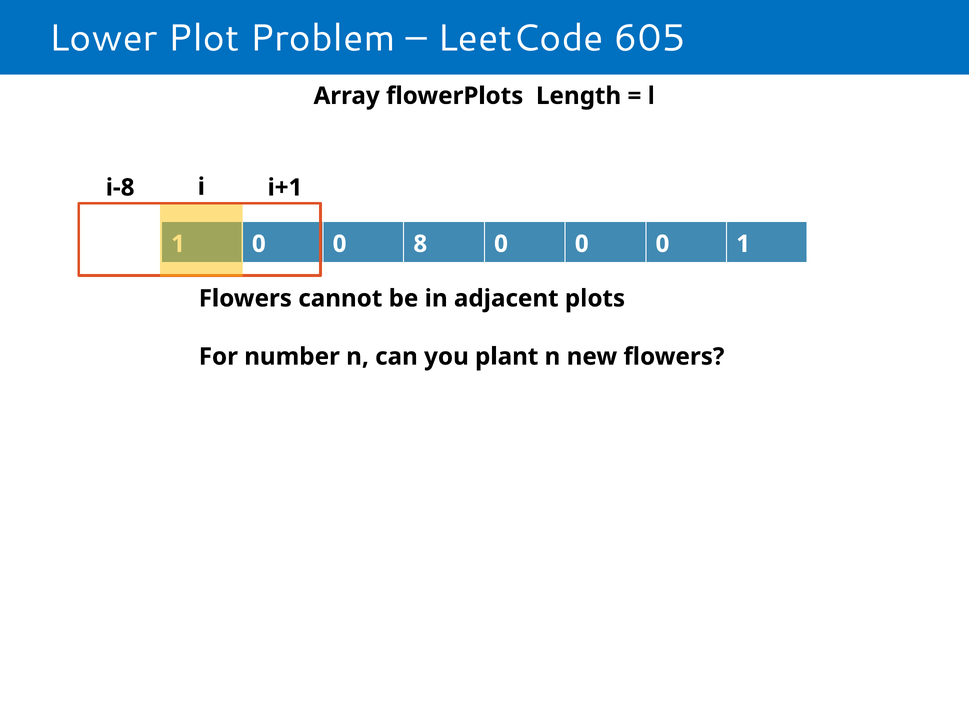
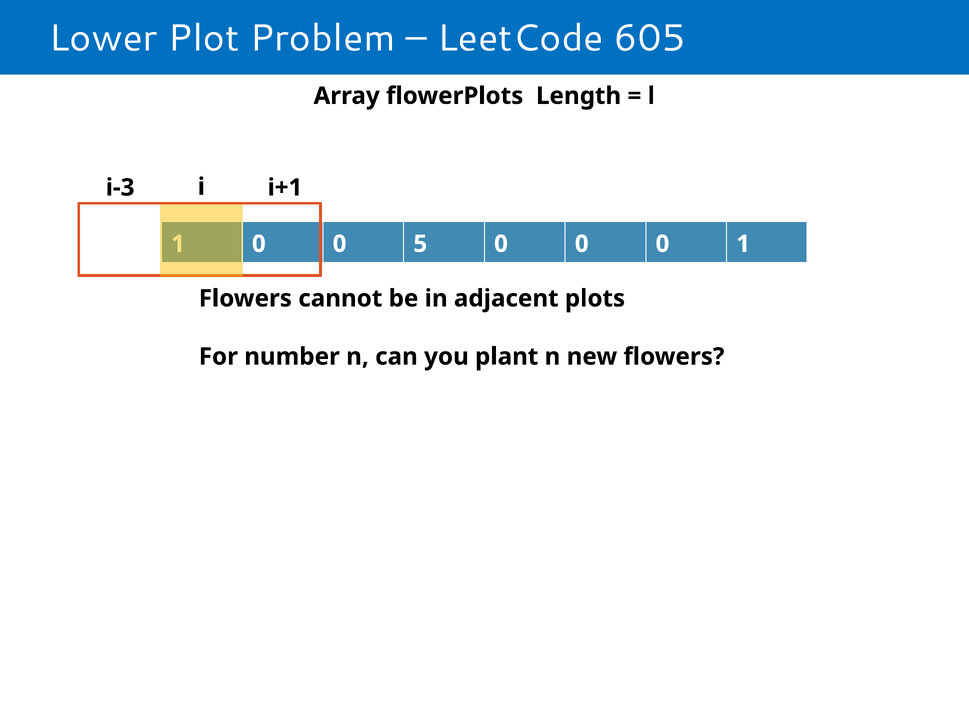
i-8: i-8 -> i-3 (120, 188)
8: 8 -> 5 (420, 244)
